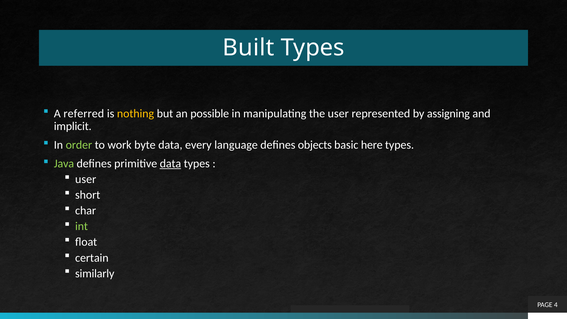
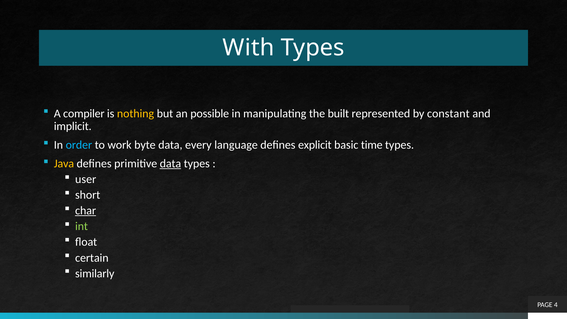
Built: Built -> With (248, 48)
referred: referred -> compiler (84, 113)
the user: user -> built (338, 113)
assigning: assigning -> constant (448, 113)
order colour: light green -> light blue (79, 145)
objects: objects -> explicit (315, 145)
here: here -> time (372, 145)
Java colour: light green -> yellow (64, 164)
char underline: none -> present (86, 211)
